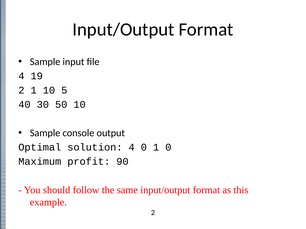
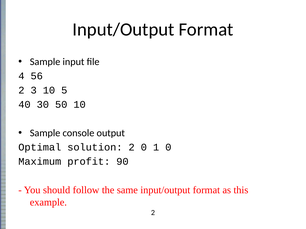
19: 19 -> 56 (37, 76)
2 1: 1 -> 3 (34, 90)
solution 4: 4 -> 2 (132, 148)
